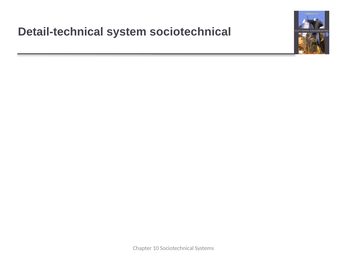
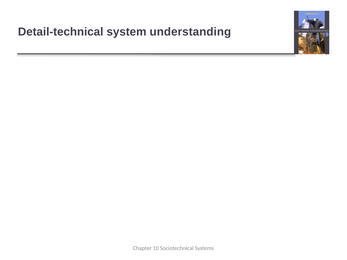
system sociotechnical: sociotechnical -> understanding (190, 32)
